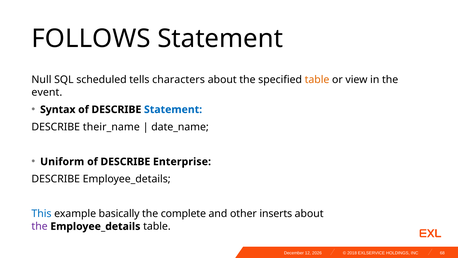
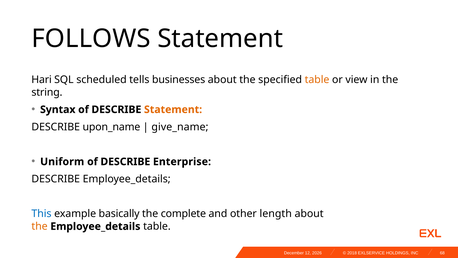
Null: Null -> Hari (42, 79)
characters: characters -> businesses (179, 79)
event: event -> string (47, 92)
Statement colour: blue -> orange (173, 109)
their_name: their_name -> upon_name (111, 127)
date_name: date_name -> give_name (180, 127)
inserts: inserts -> length (276, 214)
the colour: purple -> orange (40, 226)
